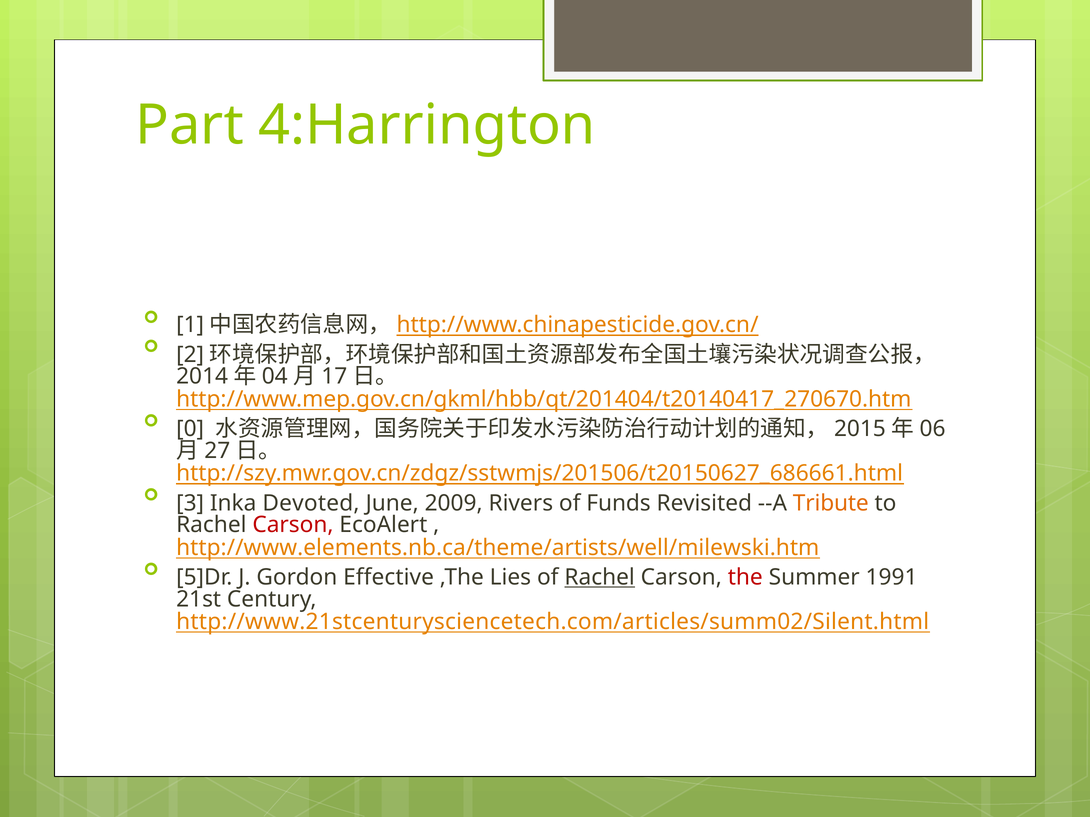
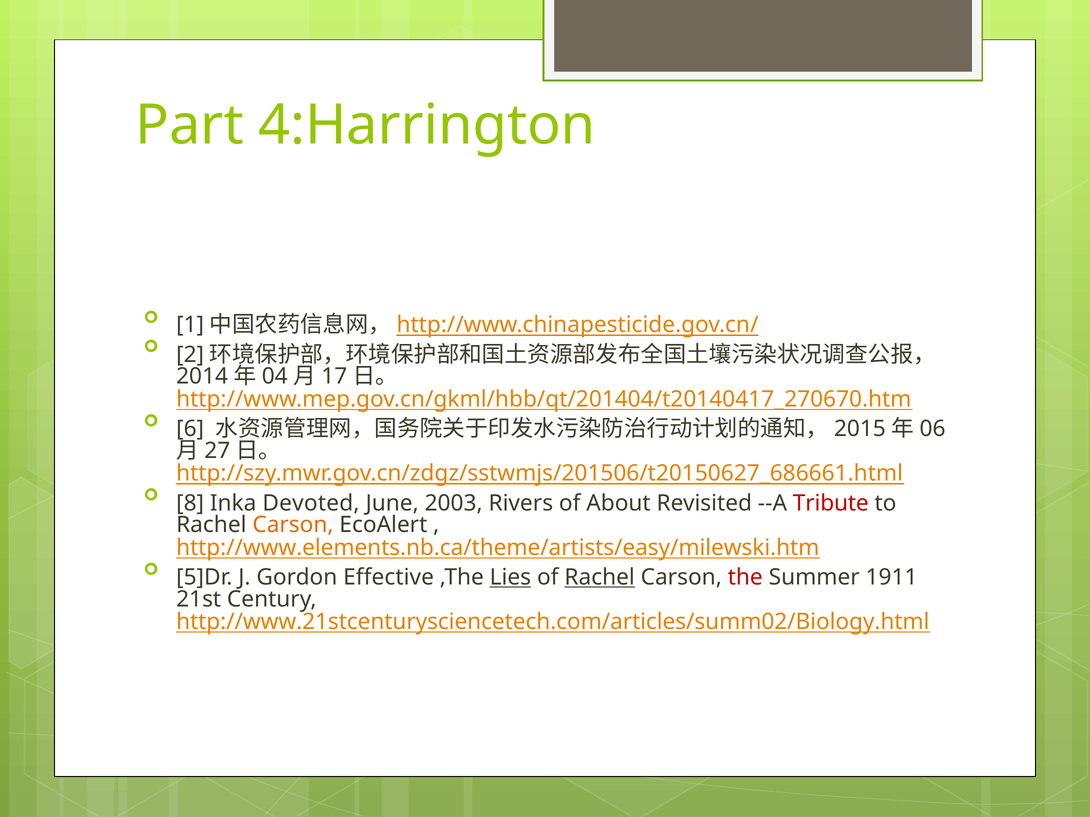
0: 0 -> 6 (190, 429)
3: 3 -> 8 (190, 503)
2009: 2009 -> 2003 (454, 503)
Funds: Funds -> About (619, 503)
Tribute colour: orange -> red (831, 503)
Carson colour: red -> orange (293, 525)
http://www.elements.nb.ca/theme/artists/well/milewski.htm: http://www.elements.nb.ca/theme/artists/well/milewski.htm -> http://www.elements.nb.ca/theme/artists/easy/milewski.htm (498, 548)
Lies underline: none -> present (510, 578)
1991: 1991 -> 1911 (892, 578)
http://www.21stcenturysciencetech.com/articles/summ02/Silent.html: http://www.21stcenturysciencetech.com/articles/summ02/Silent.html -> http://www.21stcenturysciencetech.com/articles/summ02/Biology.html (553, 622)
